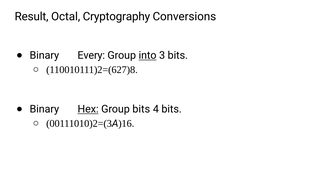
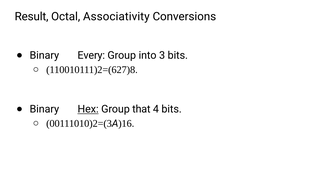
Cryptography: Cryptography -> Associativity (116, 17)
into underline: present -> none (148, 55)
Group bits: bits -> that (141, 109)
